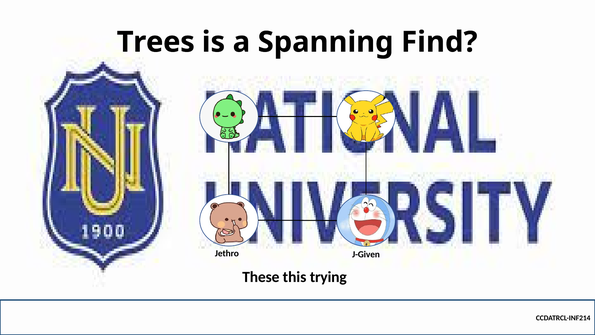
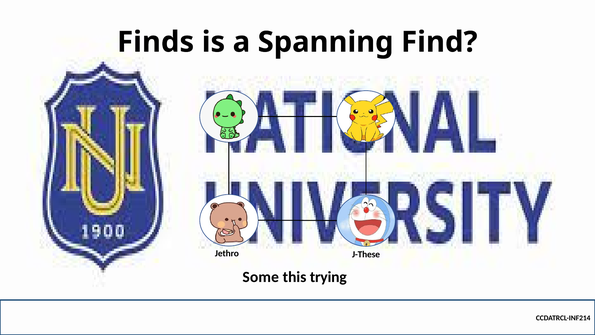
Trees: Trees -> Finds (156, 42)
J-Given: J-Given -> J-These (366, 254)
These: These -> Some (261, 277)
